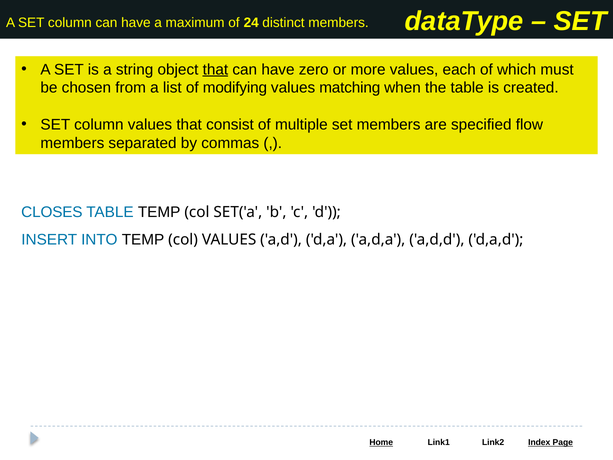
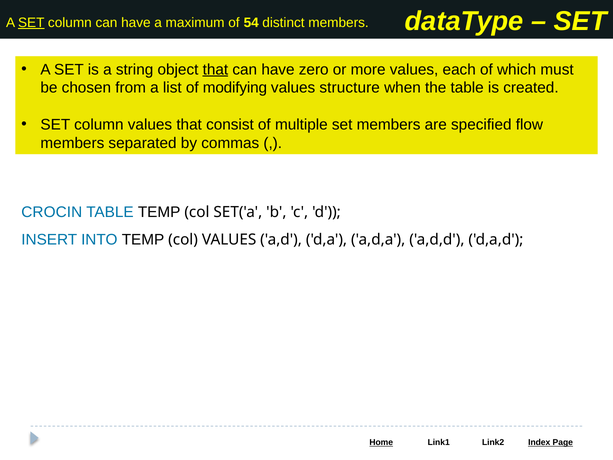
SET underline: none -> present (31, 23)
24: 24 -> 54 (251, 23)
matching: matching -> structure (350, 88)
CLOSES: CLOSES -> CROCIN (52, 212)
